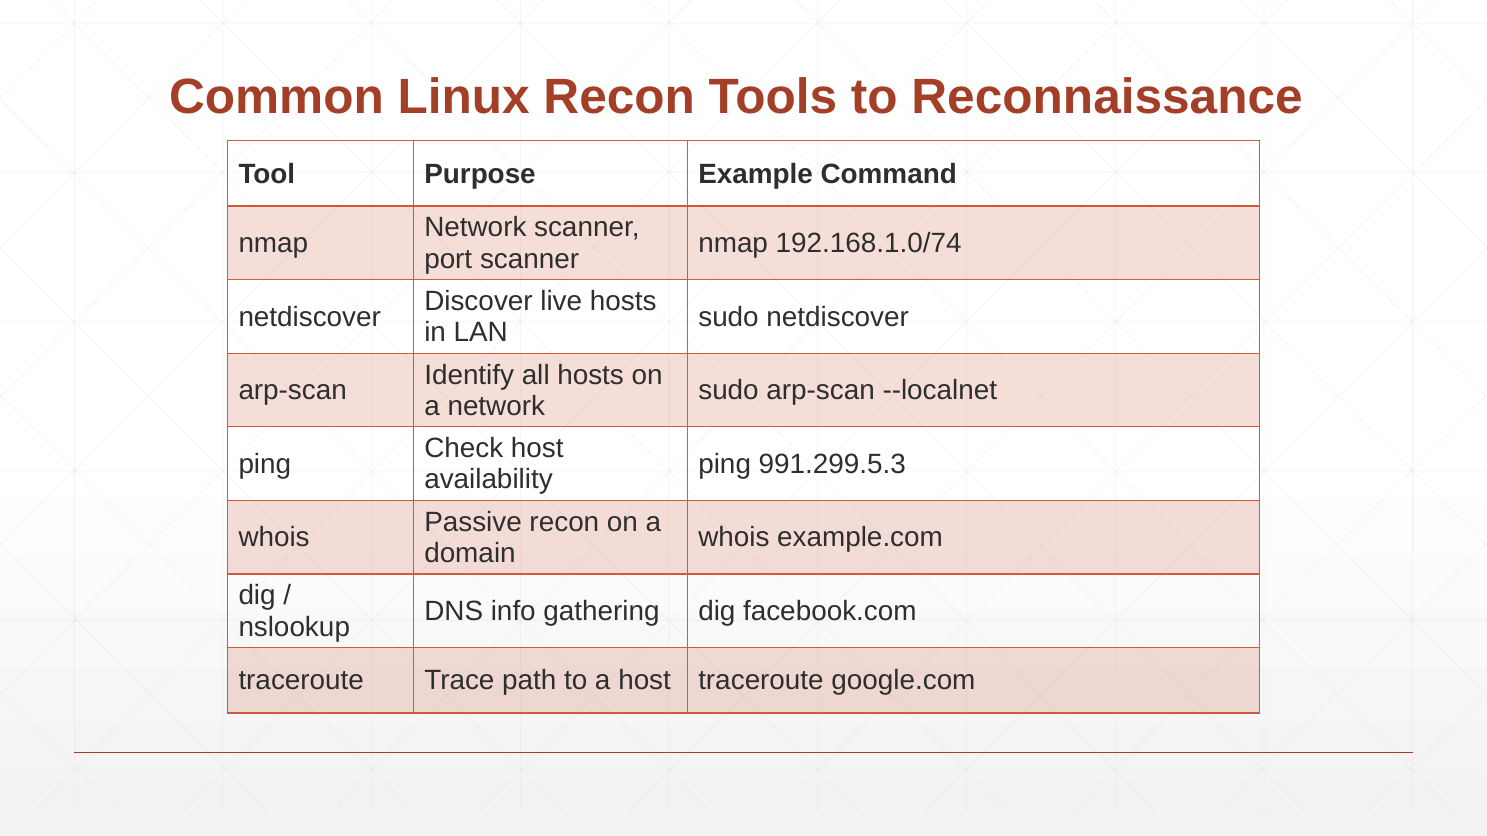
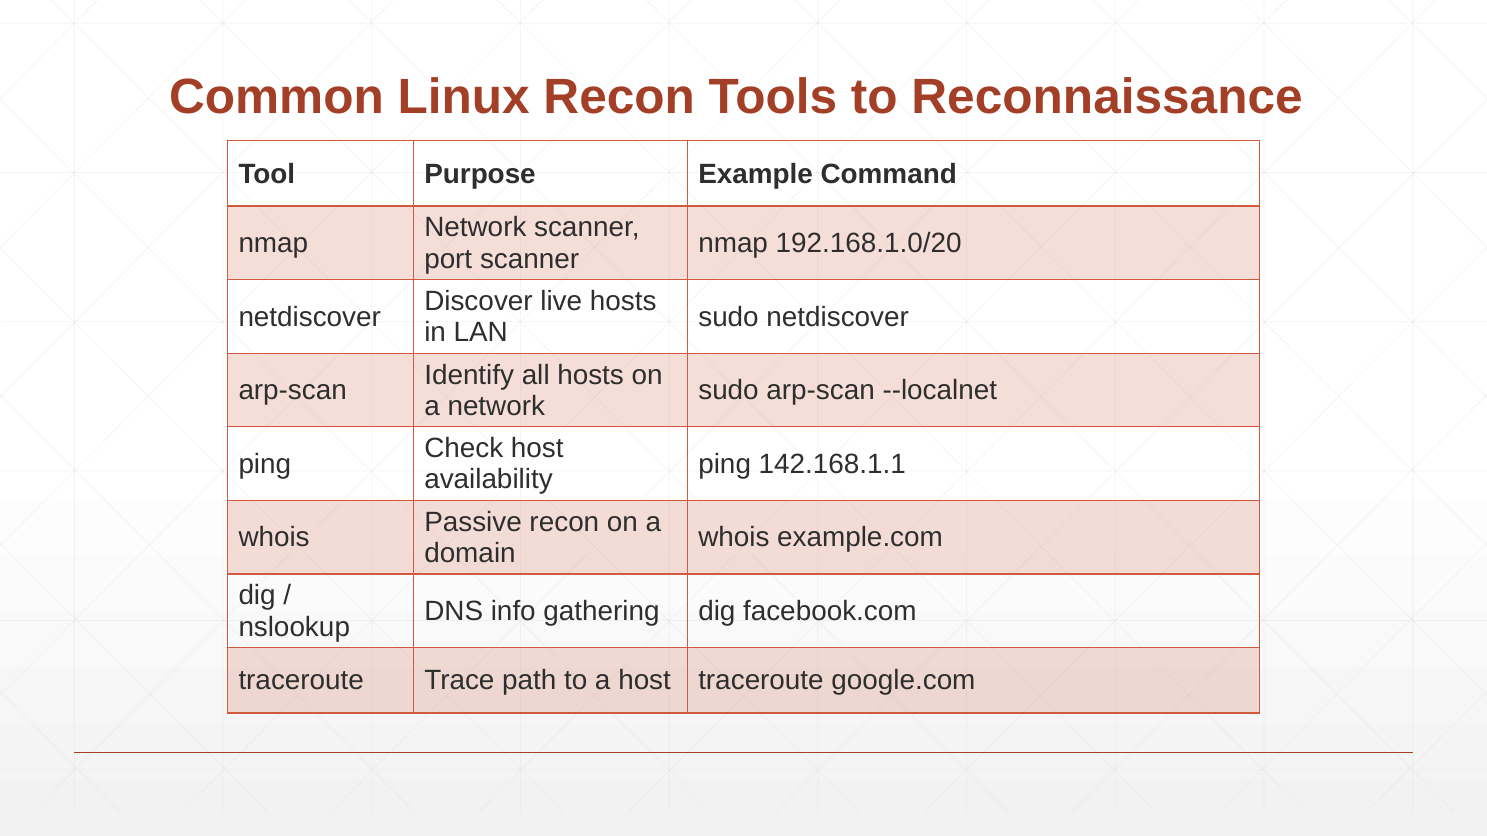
192.168.1.0/74: 192.168.1.0/74 -> 192.168.1.0/20 (869, 243)
991.299.5.3: 991.299.5.3 -> 142.168.1.1 (832, 464)
